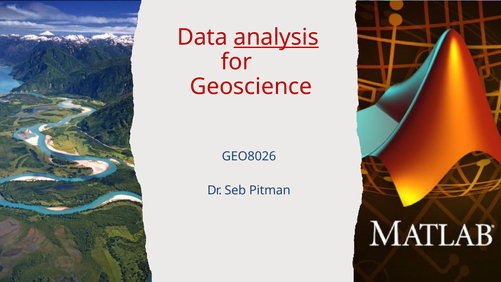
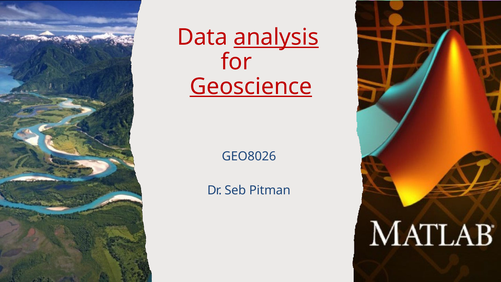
Geoscience underline: none -> present (251, 86)
